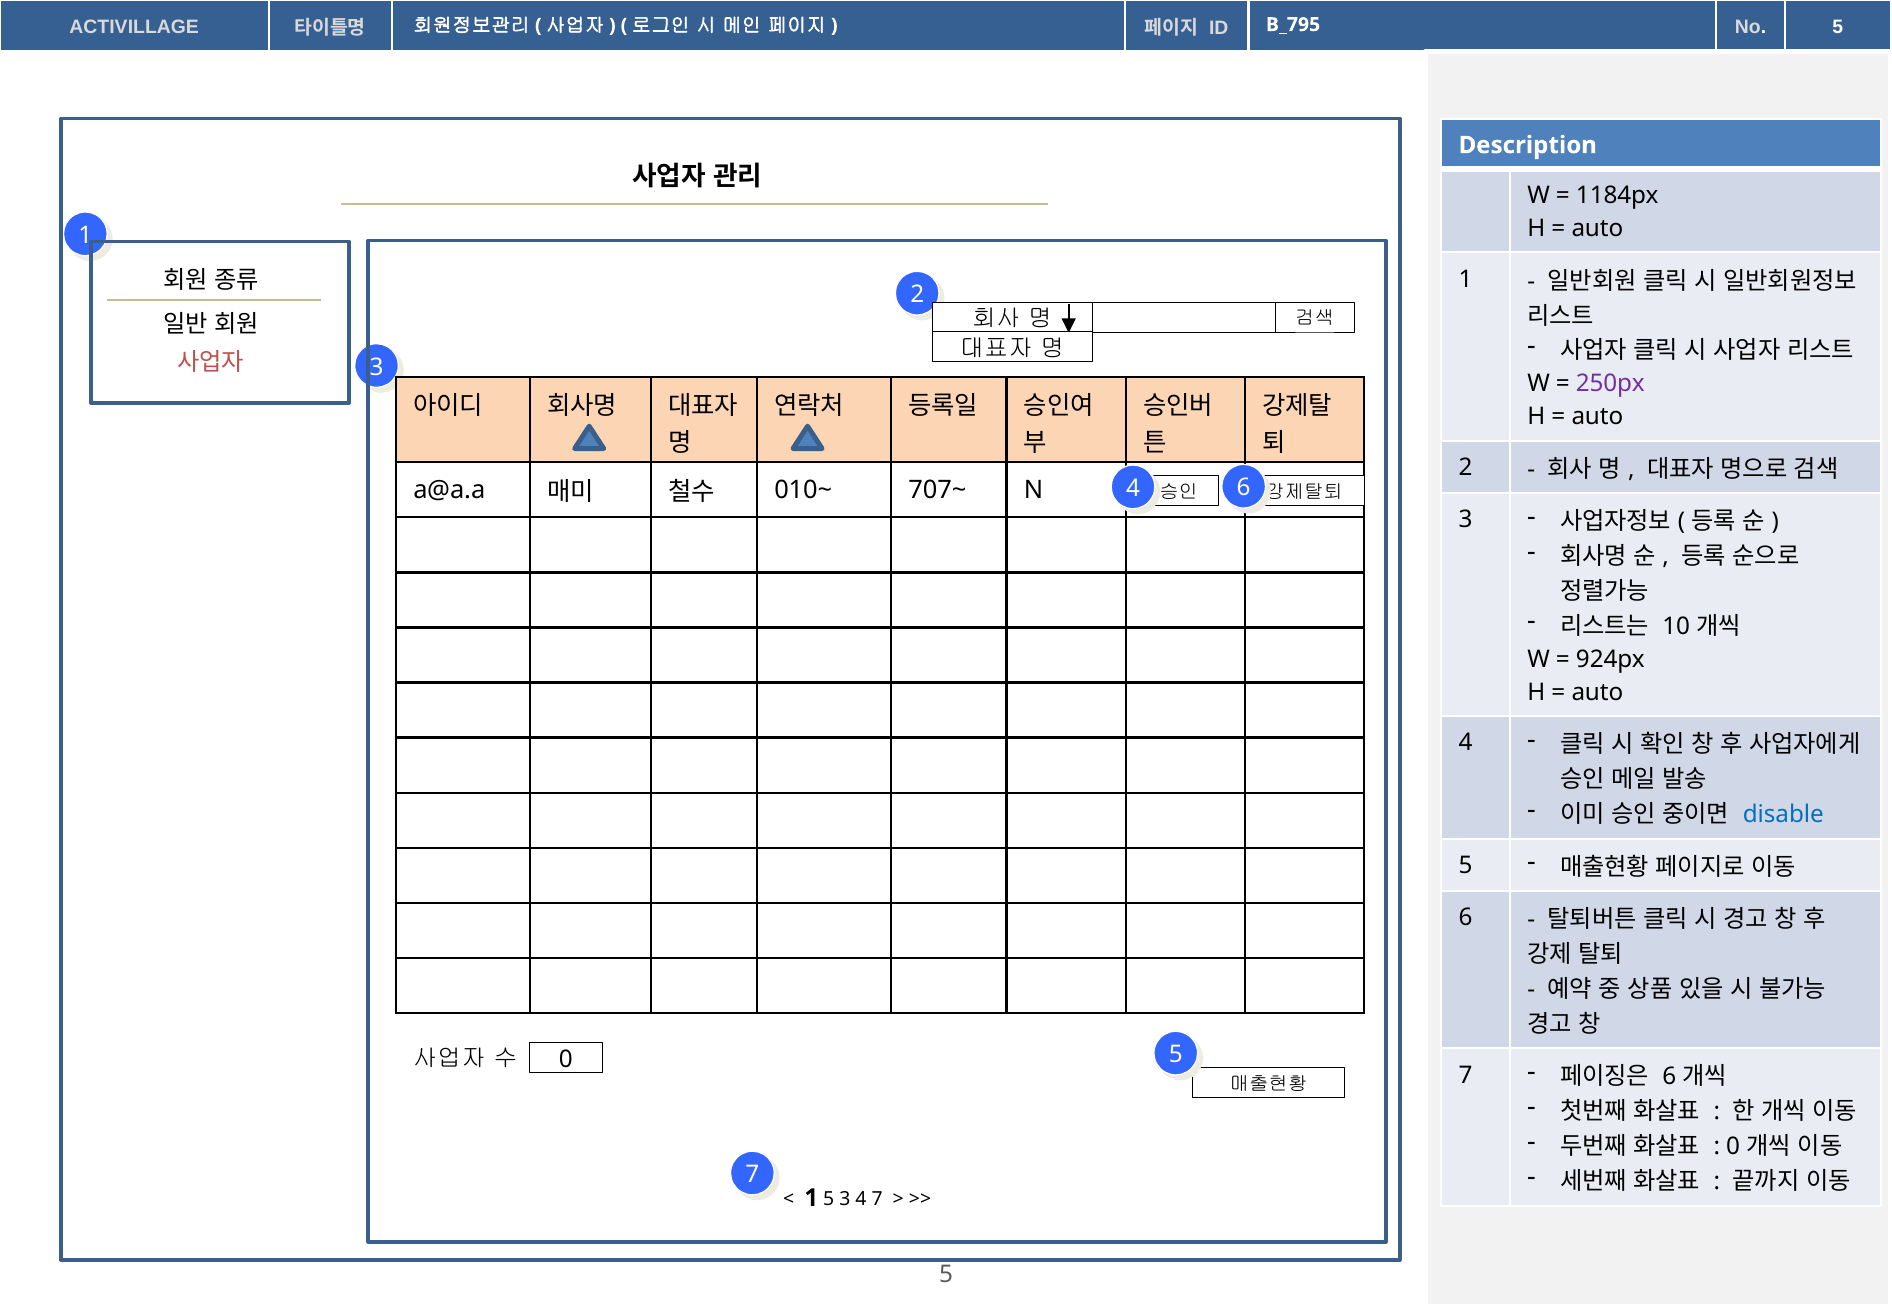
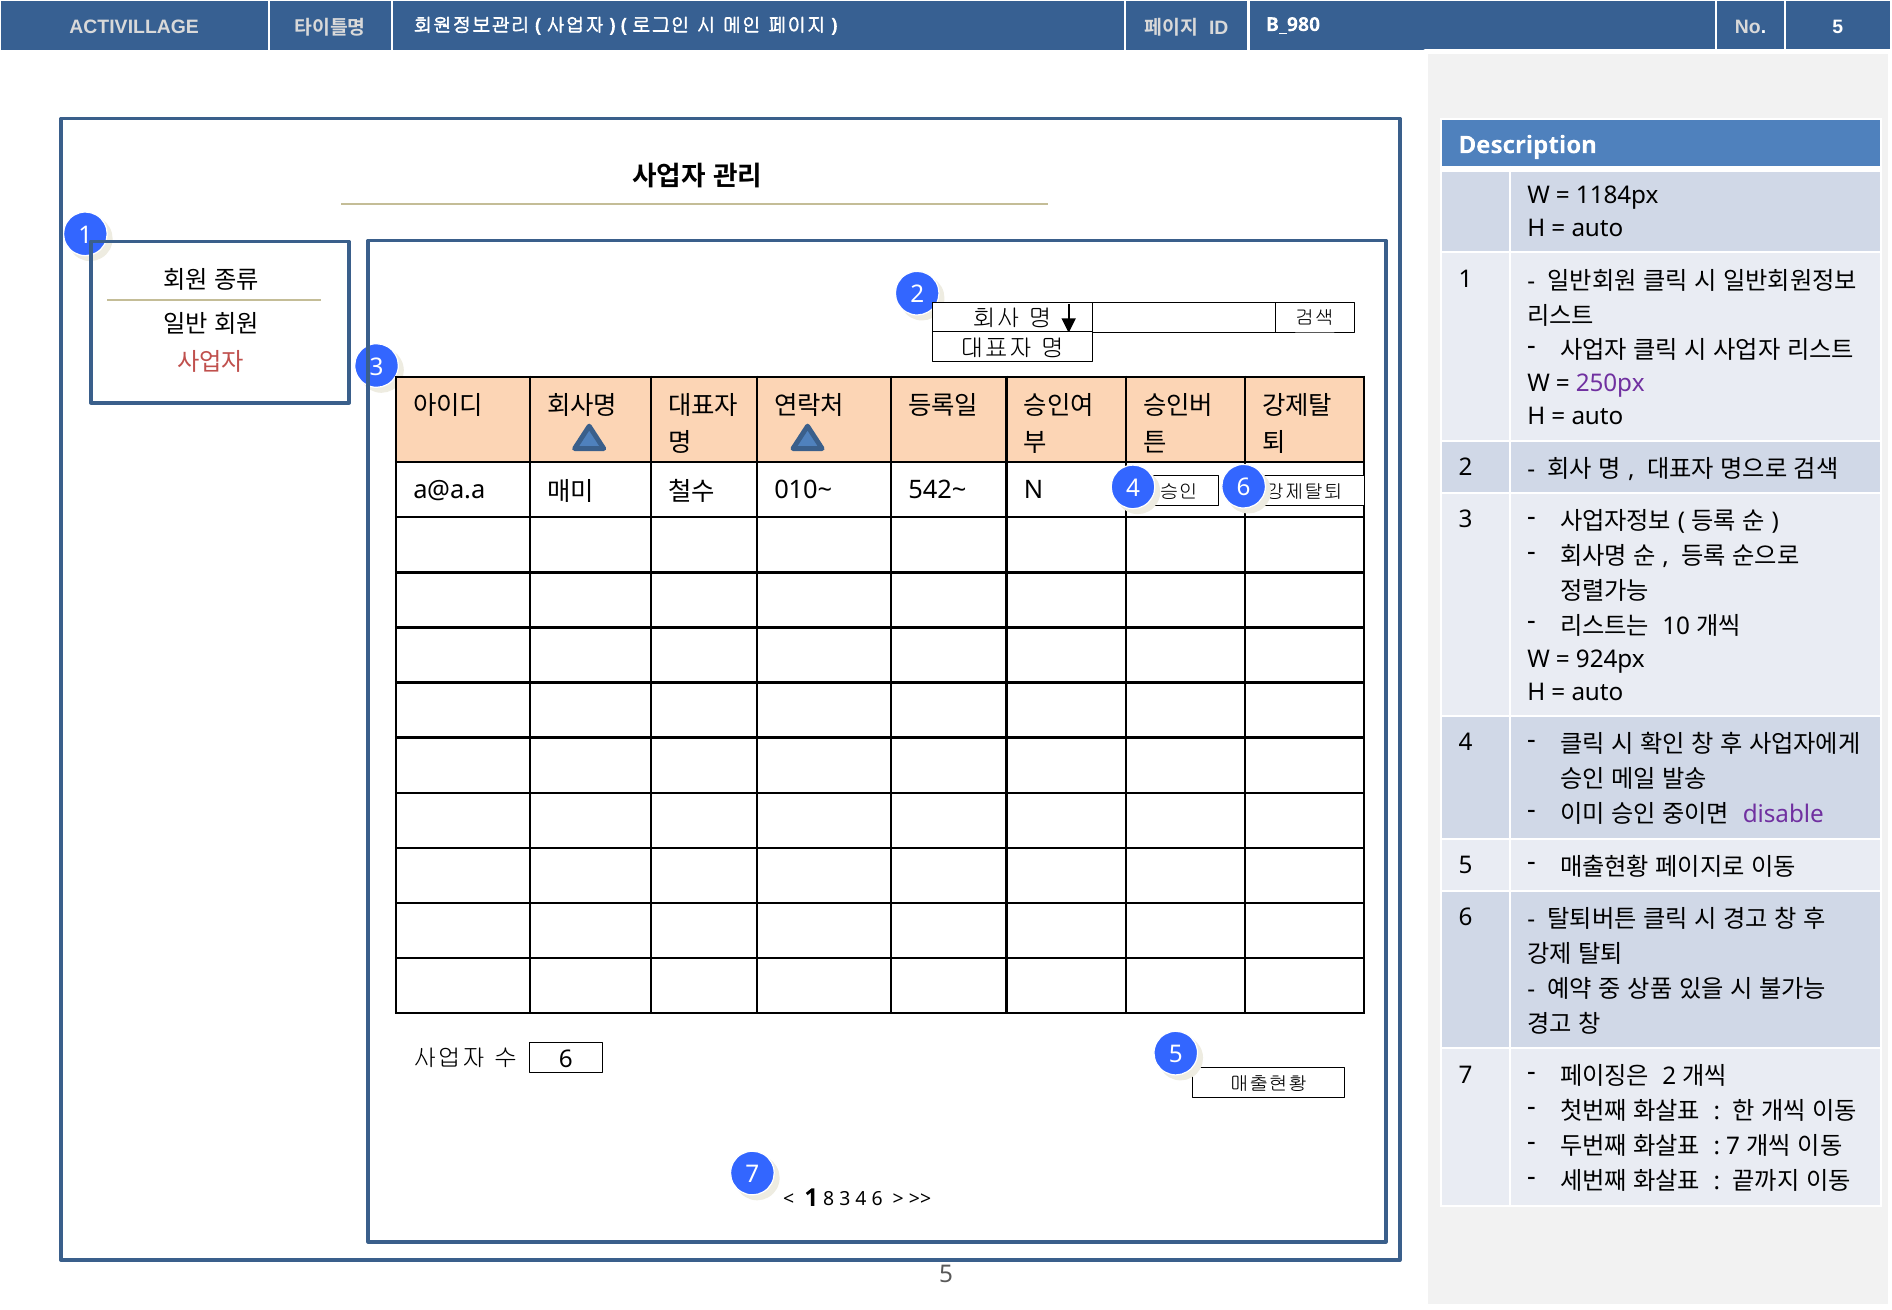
B_795: B_795 -> B_980 (1293, 25)
707~: 707~ -> 542~ (937, 490)
disable colour: blue -> purple (1783, 815)
0: 0 -> 6 (566, 1059)
6: 6 -> 2 (1669, 1077)
0: 0 -> 7 (1733, 1147)
1 5: 5 -> 8 (829, 1199)
3 4 7: 7 -> 6 (877, 1199)
